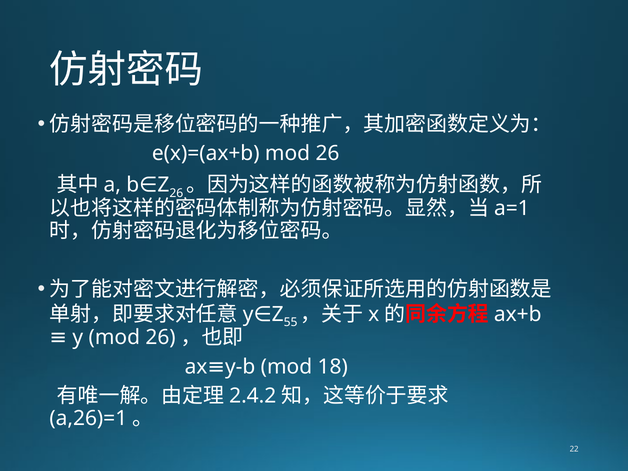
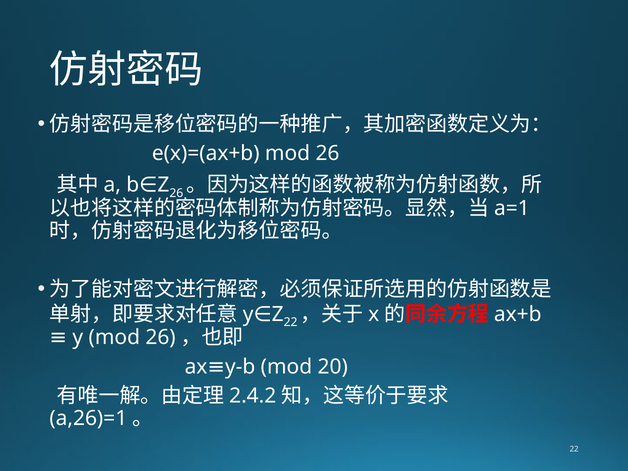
55: 55 -> 22 (291, 322)
18: 18 -> 20 (333, 367)
